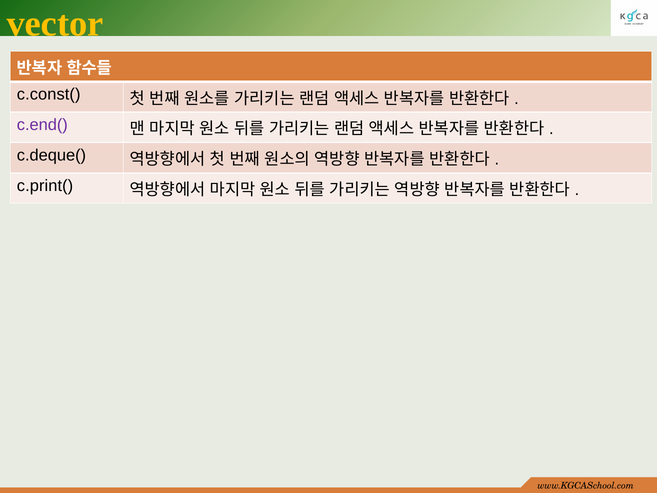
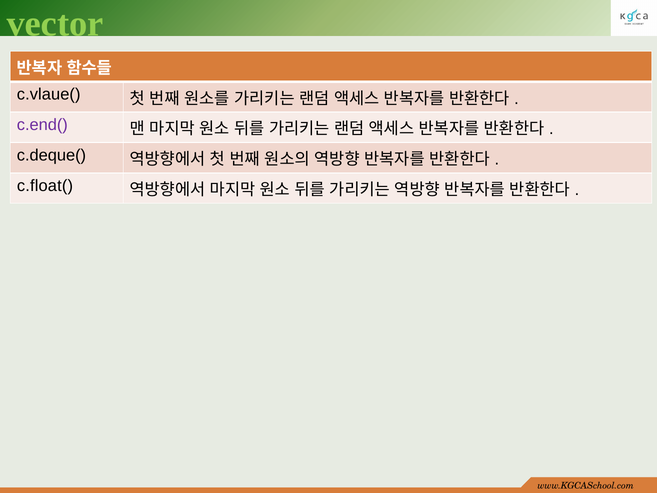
vector colour: yellow -> light green (55, 24)
c.const(: c.const( -> c.vlaue( (49, 94)
c.print(: c.print( -> c.float( (45, 186)
